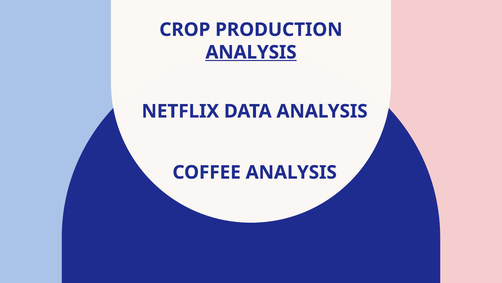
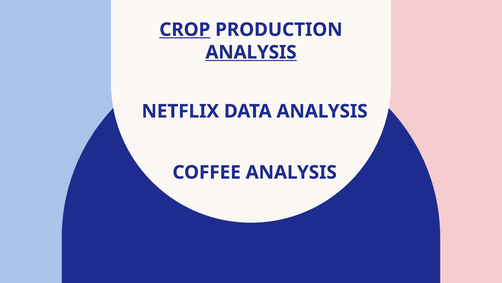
CROP underline: none -> present (185, 30)
